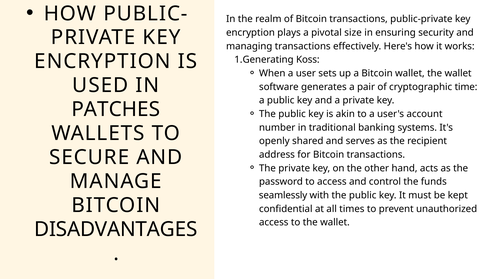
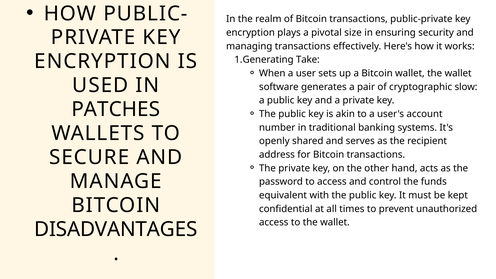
Koss: Koss -> Take (308, 60)
time: time -> slow (466, 87)
seamlessly: seamlessly -> equivalent (283, 195)
